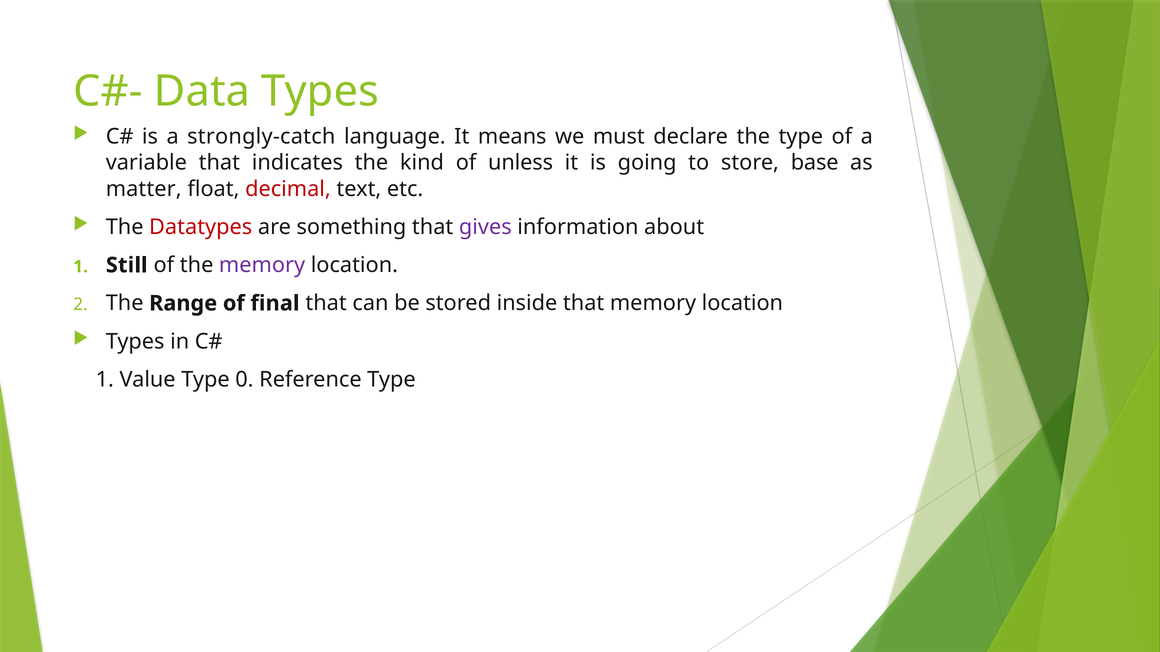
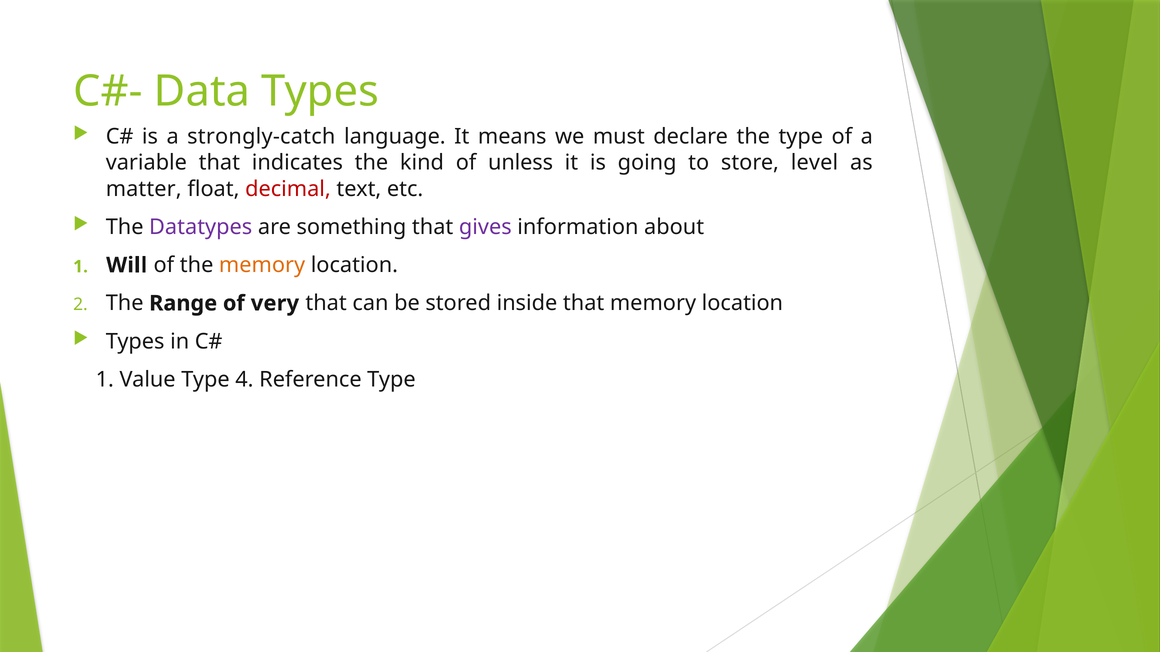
base: base -> level (815, 163)
Datatypes colour: red -> purple (201, 227)
Still: Still -> Will (127, 265)
memory colour: purple -> orange (262, 265)
final: final -> very (275, 304)
0: 0 -> 4 (244, 380)
